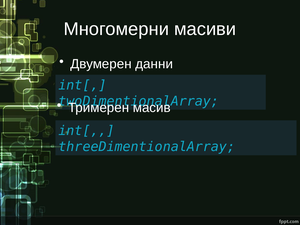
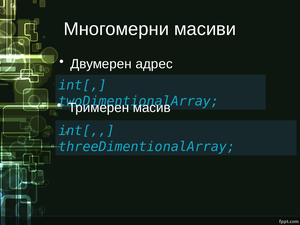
данни: данни -> адрес (154, 64)
